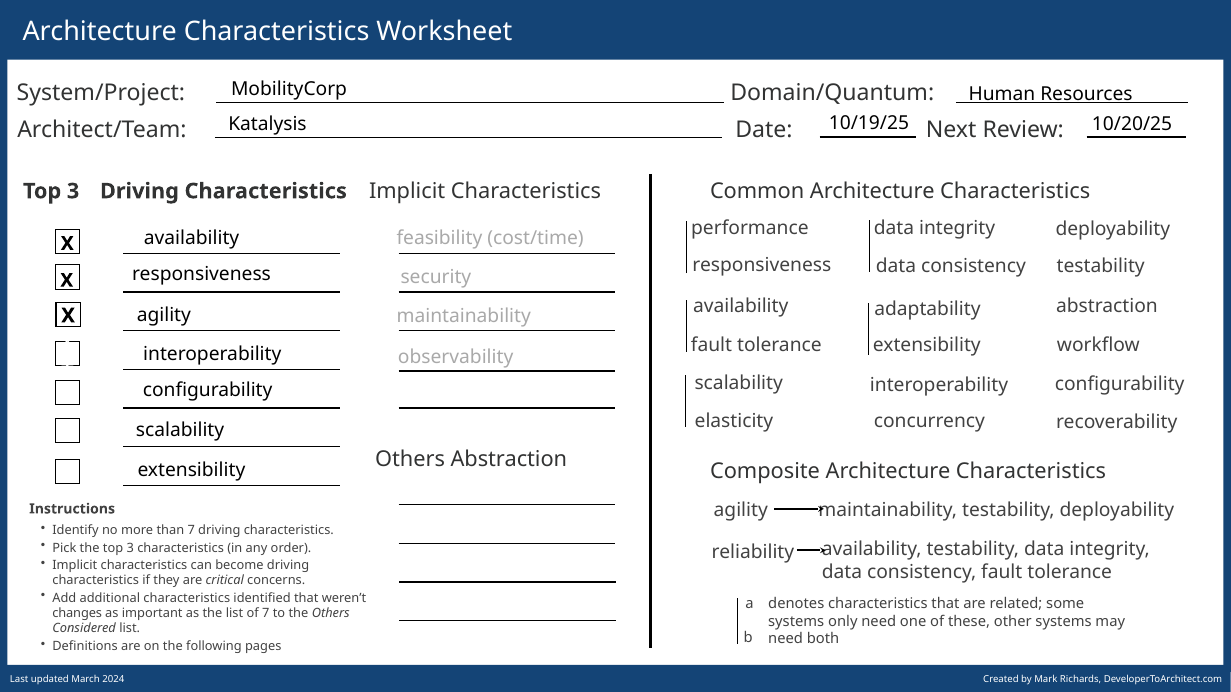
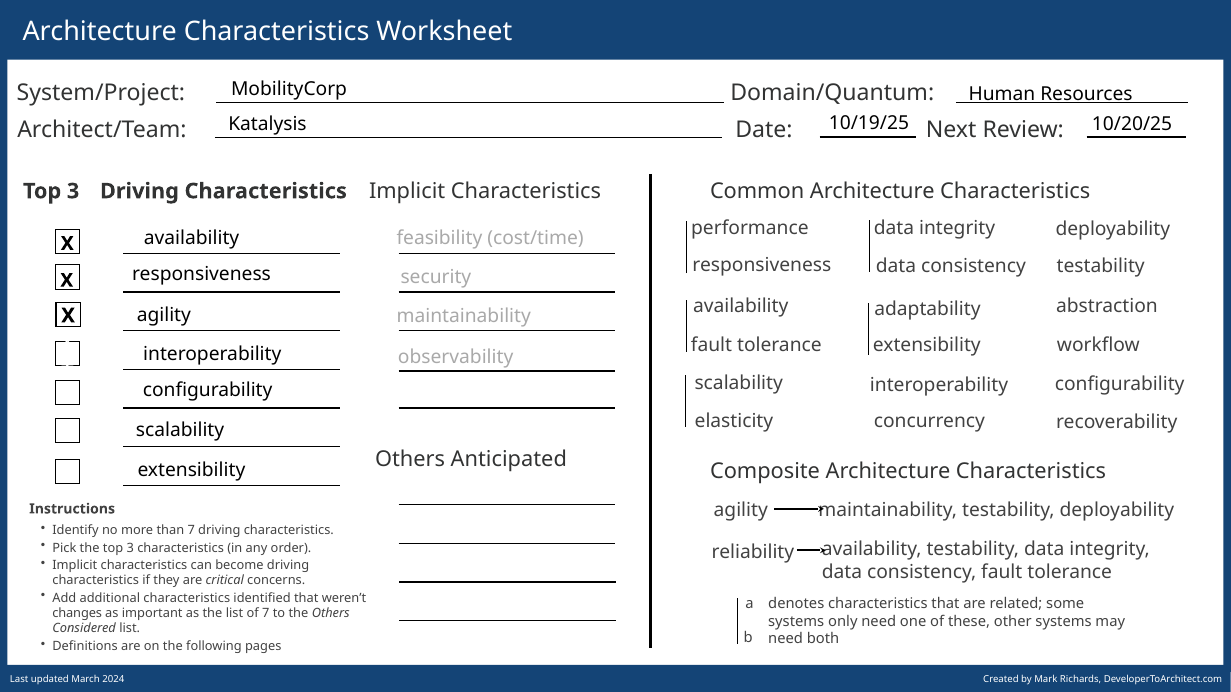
Others Abstraction: Abstraction -> Anticipated (509, 460)
